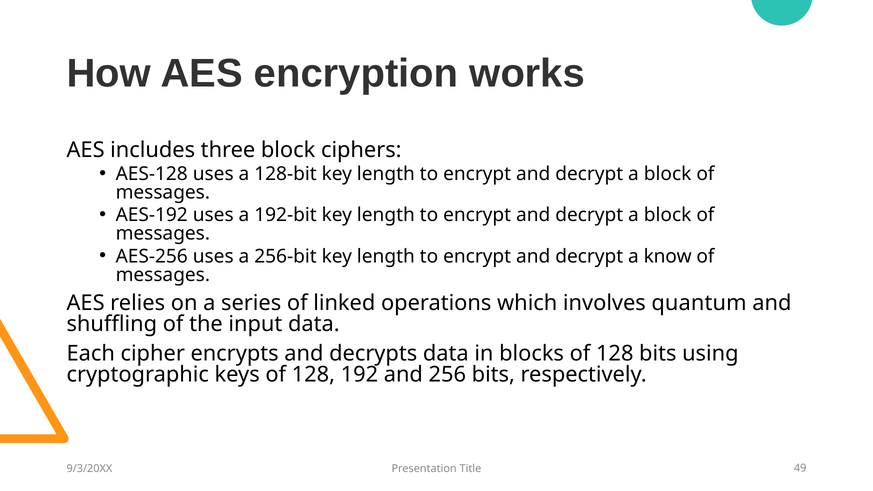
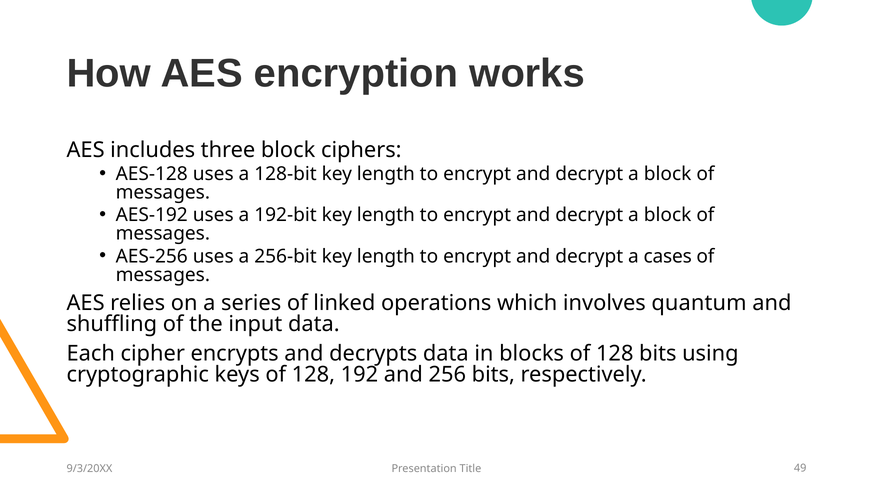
know: know -> cases (668, 256)
